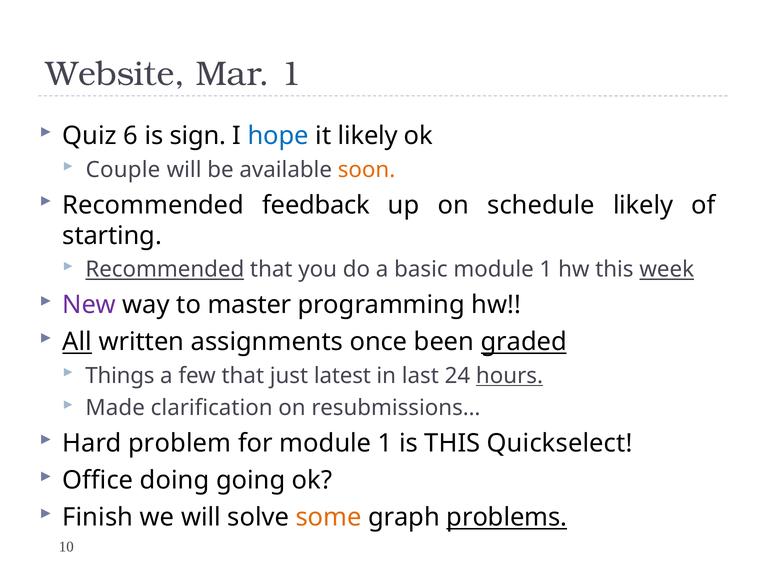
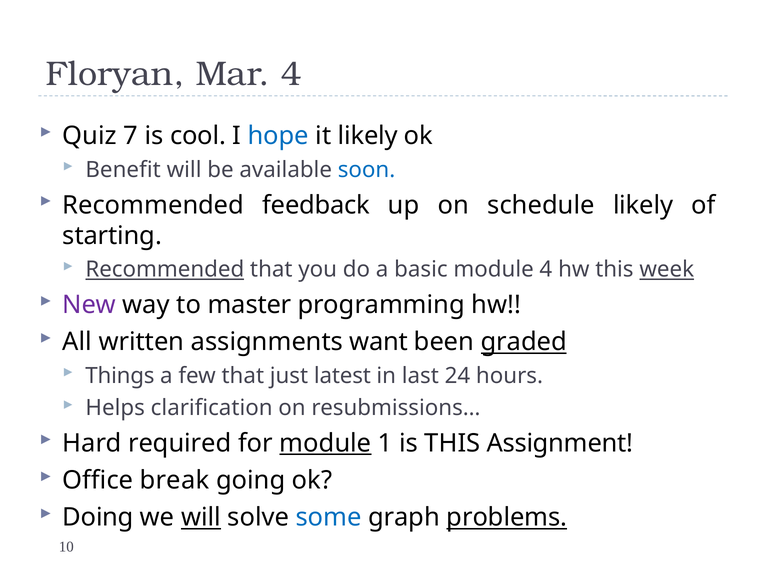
Website: Website -> Floryan (115, 74)
Mar 1: 1 -> 4 (291, 74)
6: 6 -> 7 (131, 136)
sign: sign -> cool (198, 136)
Couple: Couple -> Benefit (123, 170)
soon colour: orange -> blue (367, 170)
basic module 1: 1 -> 4 (546, 269)
All underline: present -> none (77, 342)
once: once -> want (379, 342)
hours underline: present -> none (510, 376)
Made: Made -> Helps (115, 408)
problem: problem -> required (180, 443)
module underline: none -> present (325, 443)
Quickselect: Quickselect -> Assignment (560, 443)
doing: doing -> break (175, 480)
Finish: Finish -> Doing (98, 517)
will underline: none -> present (201, 517)
some colour: orange -> blue (329, 517)
